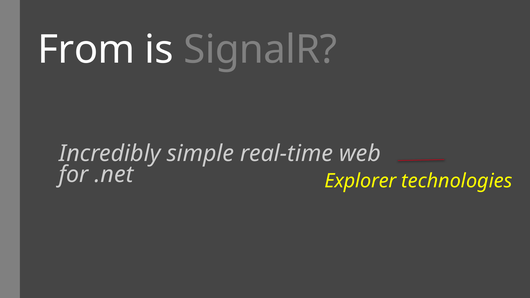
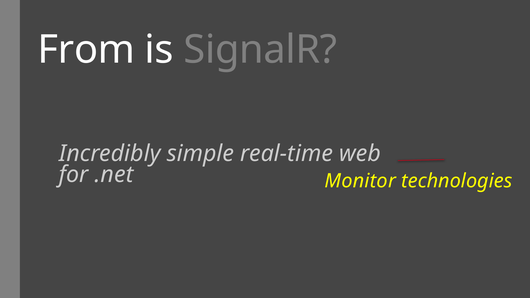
Explorer: Explorer -> Monitor (360, 181)
